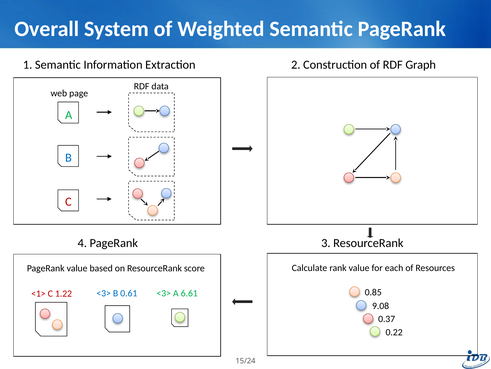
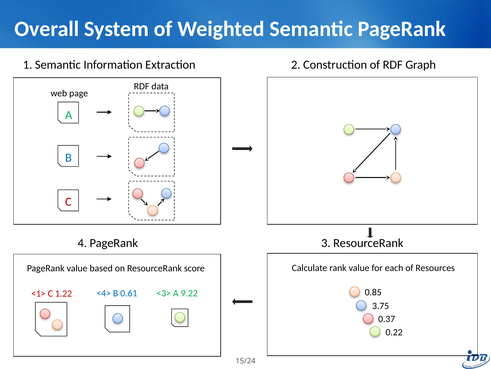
1.22 <3>: <3> -> <4> (104, 293)
6.61: 6.61 -> 9.22 (189, 293)
9.08: 9.08 -> 3.75 (381, 305)
